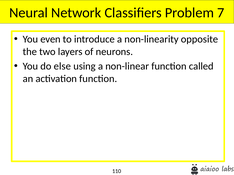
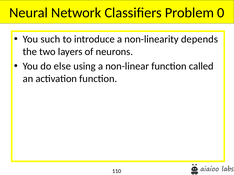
7: 7 -> 0 (221, 13)
even: even -> such (50, 39)
opposite: opposite -> depends (200, 39)
